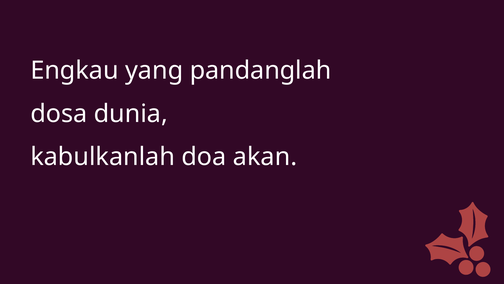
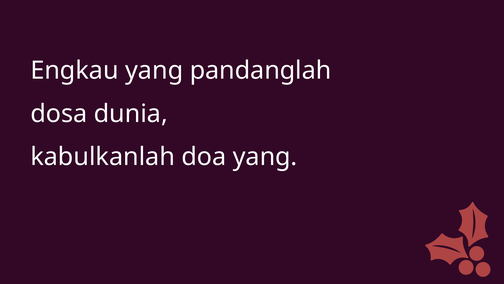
doa akan: akan -> yang (265, 157)
